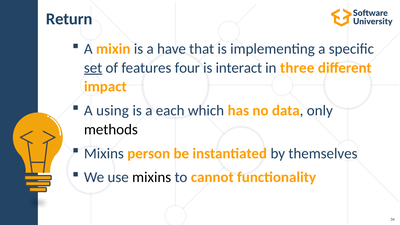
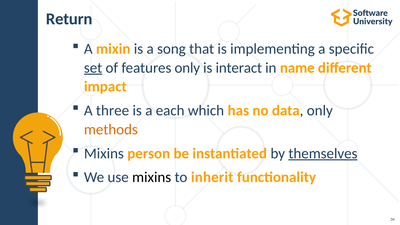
have: have -> song (171, 49)
features four: four -> only (187, 68)
three: three -> name (297, 68)
using: using -> three (113, 111)
methods colour: black -> orange (111, 129)
themselves underline: none -> present (323, 153)
cannot: cannot -> inherit (212, 177)
